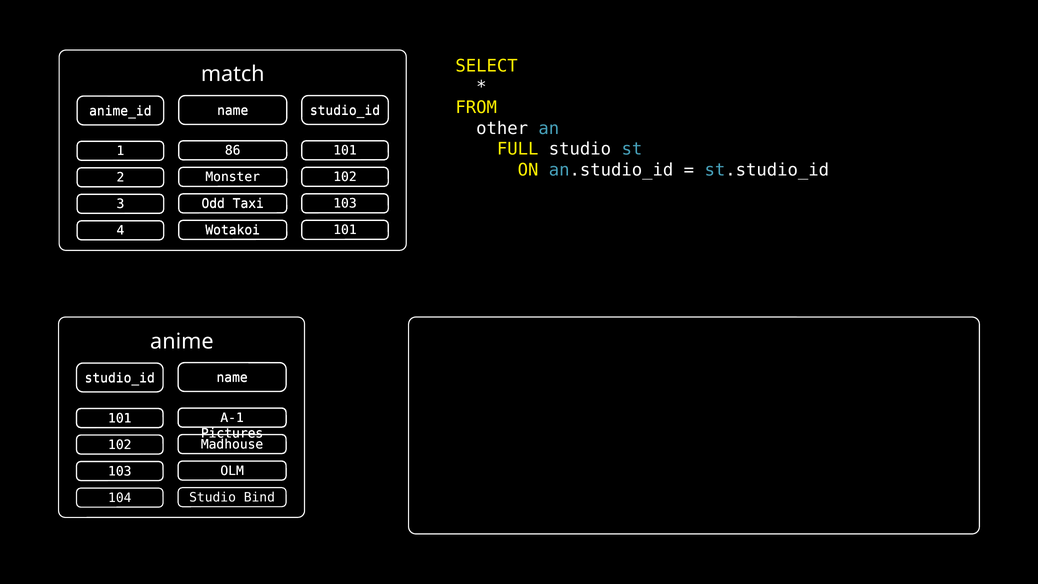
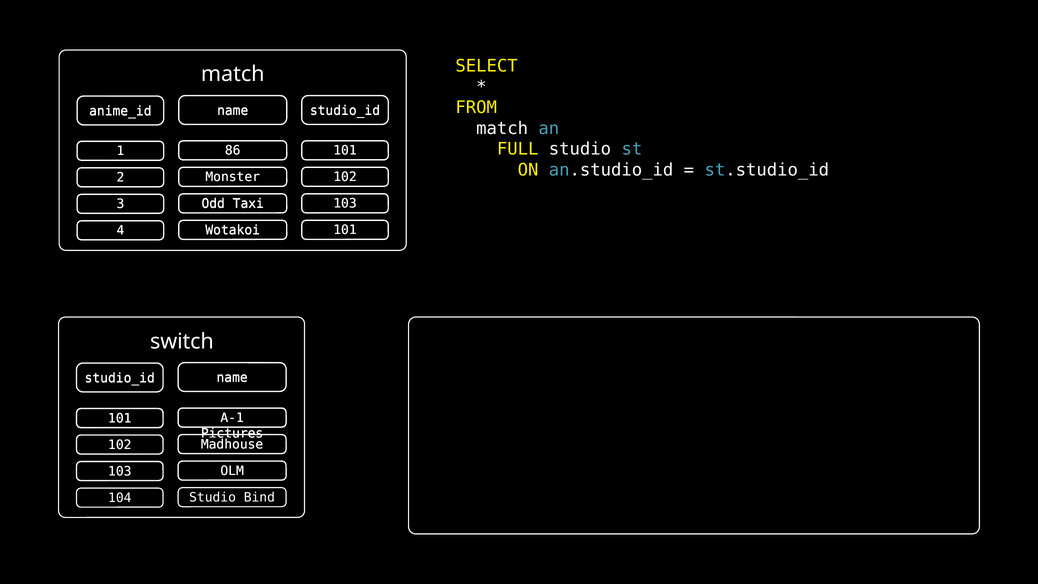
other: other -> match (502, 128)
anime: anime -> switch (182, 342)
